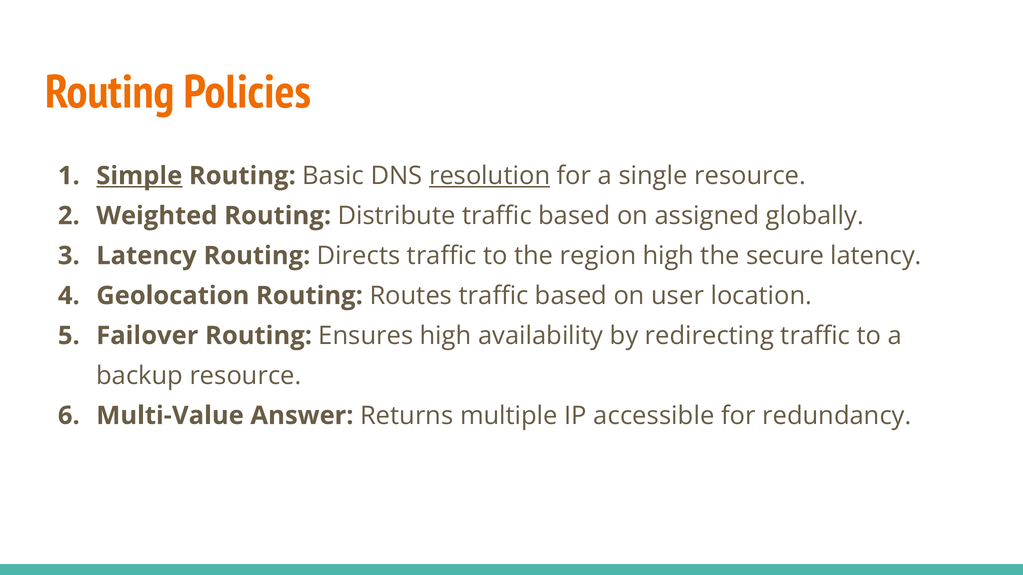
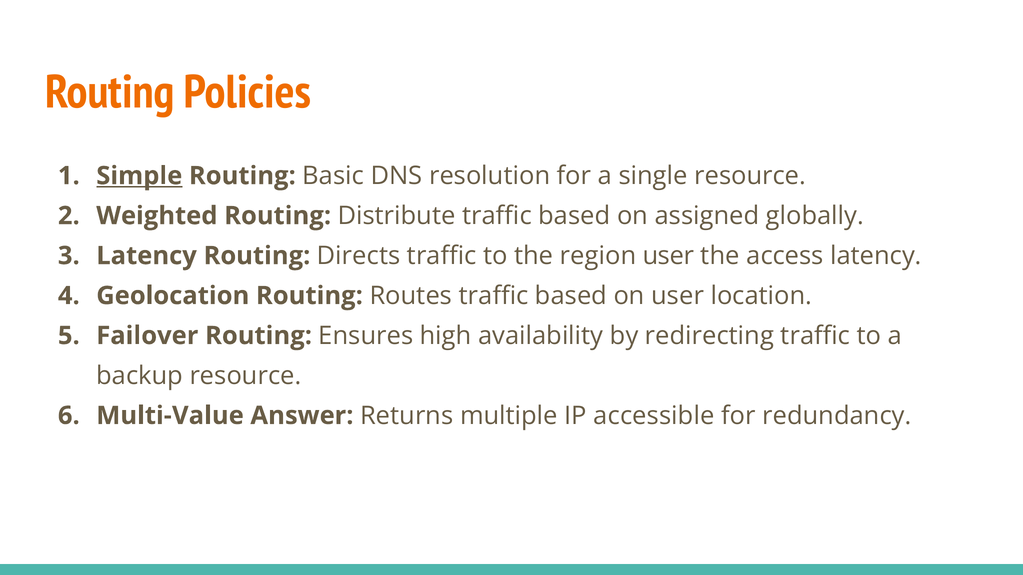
resolution underline: present -> none (490, 176)
region high: high -> user (668, 256)
secure: secure -> access (785, 256)
